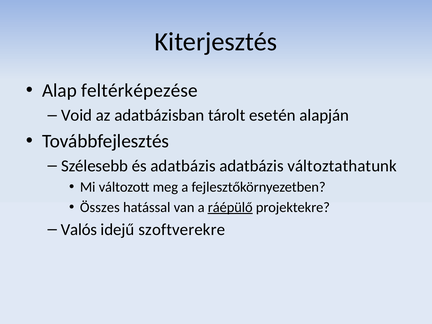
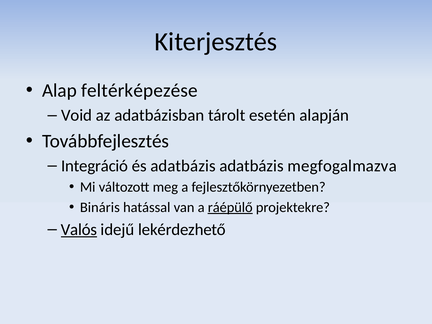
Szélesebb: Szélesebb -> Integráció (95, 166)
változtathatunk: változtathatunk -> megfogalmazva (342, 166)
Összes: Összes -> Bináris (100, 207)
Valós underline: none -> present (79, 230)
szoftverekre: szoftverekre -> lekérdezhető (182, 230)
